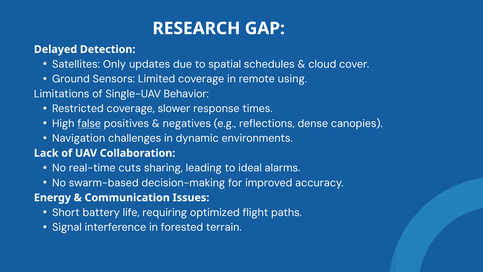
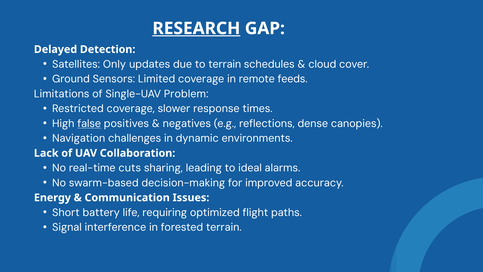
RESEARCH underline: none -> present (196, 28)
to spatial: spatial -> terrain (225, 64)
using: using -> feeds (293, 79)
Behavior: Behavior -> Problem (186, 94)
